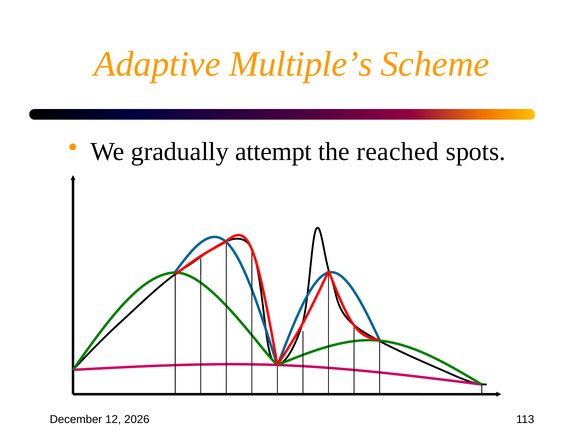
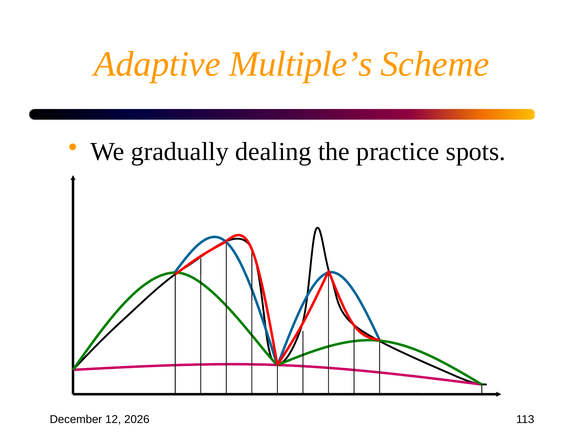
attempt: attempt -> dealing (273, 152)
reached: reached -> practice (398, 152)
